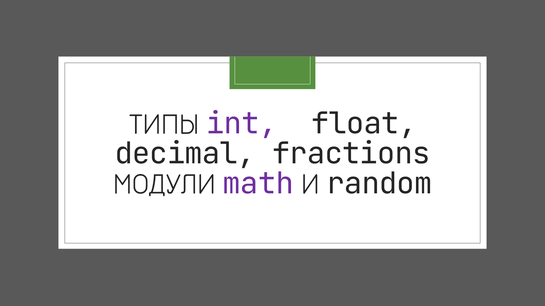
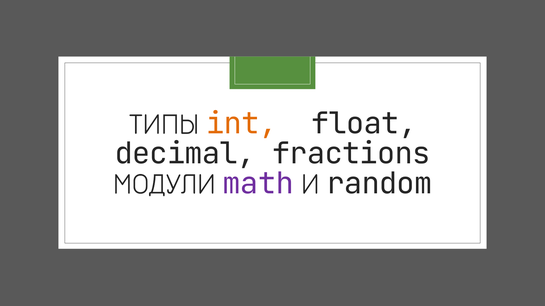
int colour: purple -> orange (242, 124)
